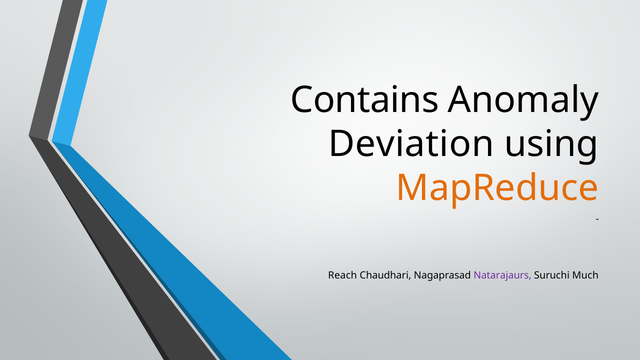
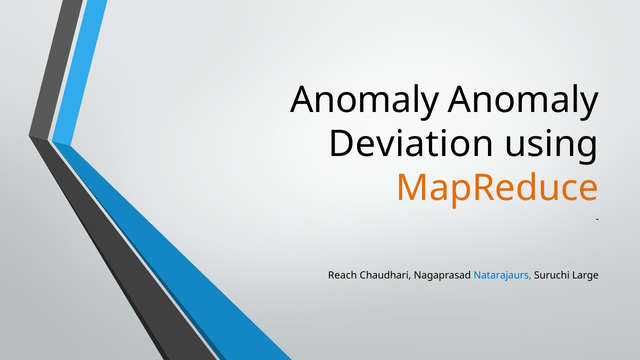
Contains: Contains -> Anomaly (365, 100)
Natarajaurs colour: purple -> blue (503, 275)
Much: Much -> Large (585, 275)
